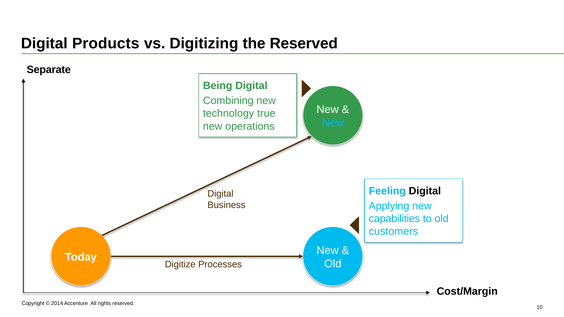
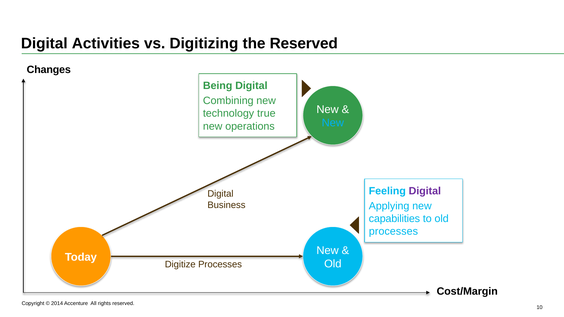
Products: Products -> Activities (106, 43)
Separate: Separate -> Changes (49, 70)
Digital colour: black -> purple (425, 191)
customers: customers -> processes (393, 232)
